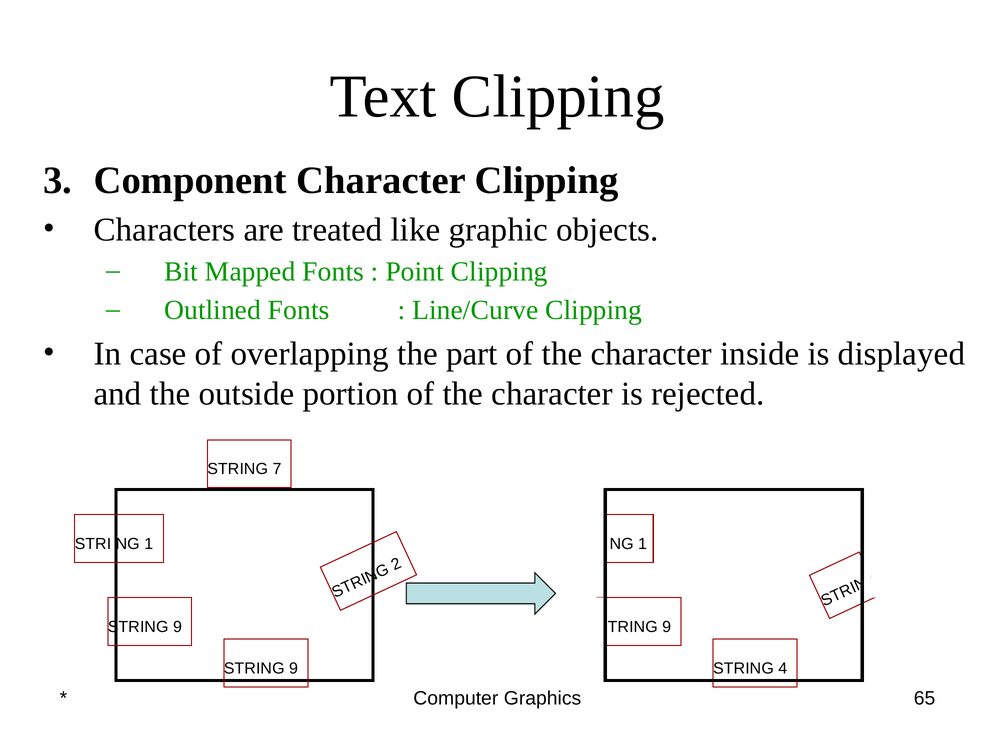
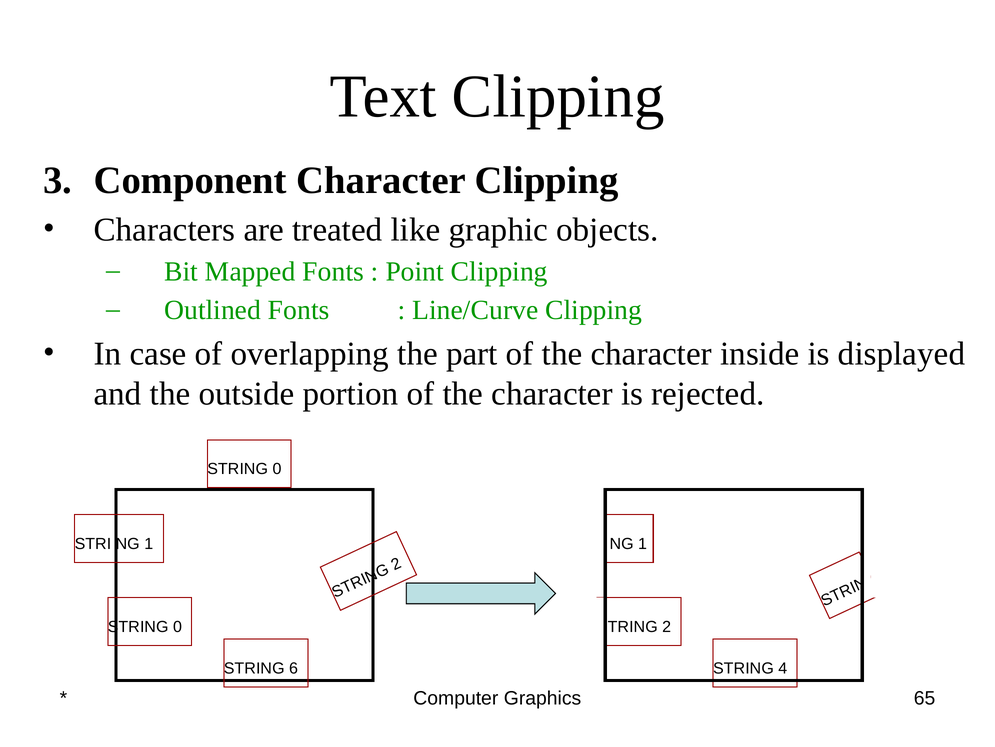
7: 7 -> 0 (277, 469)
9: 9 -> 0 (178, 626)
9: 9 -> 2 (667, 626)
9: 9 -> 6 (294, 668)
